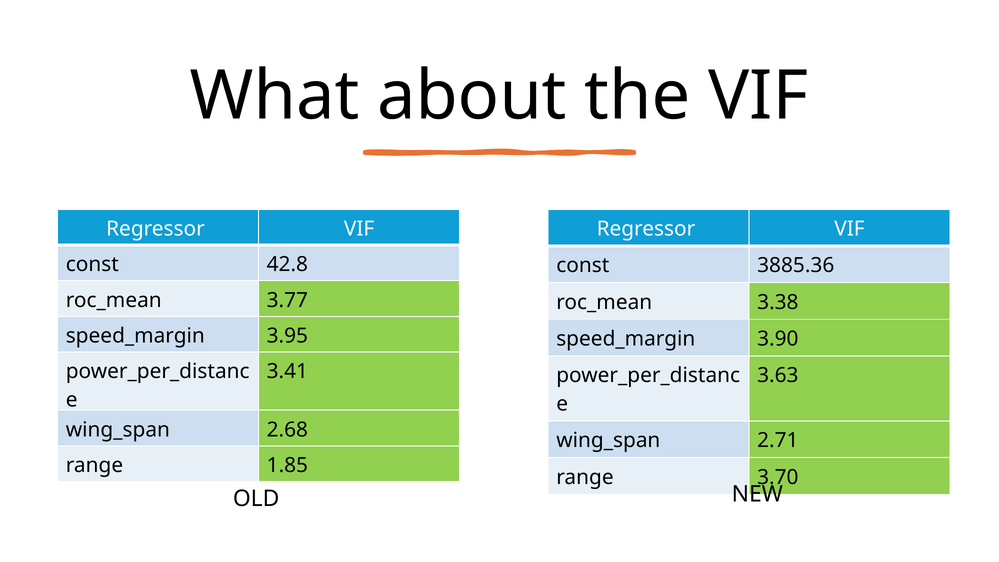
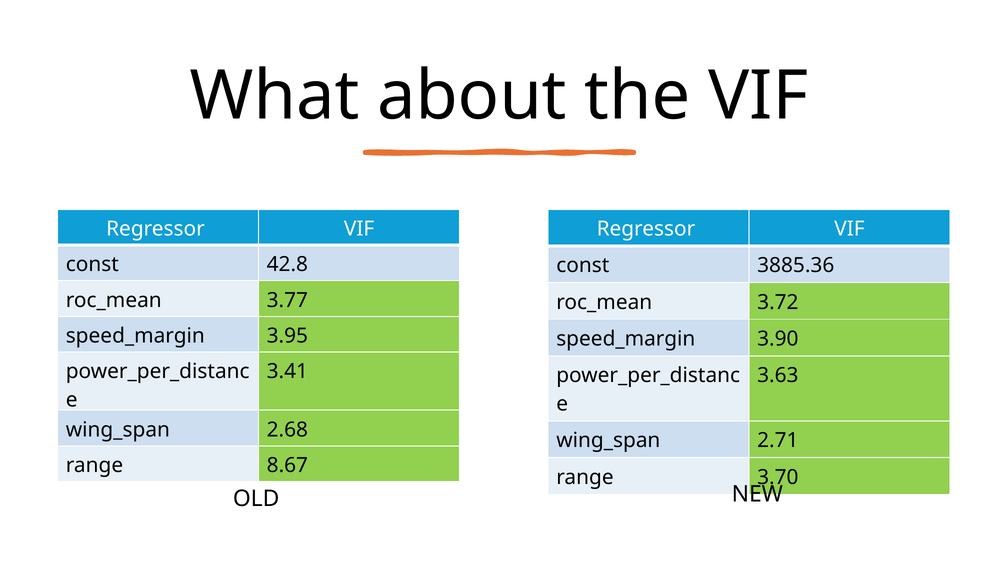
3.38: 3.38 -> 3.72 (778, 302)
1.85: 1.85 -> 8.67 (287, 465)
